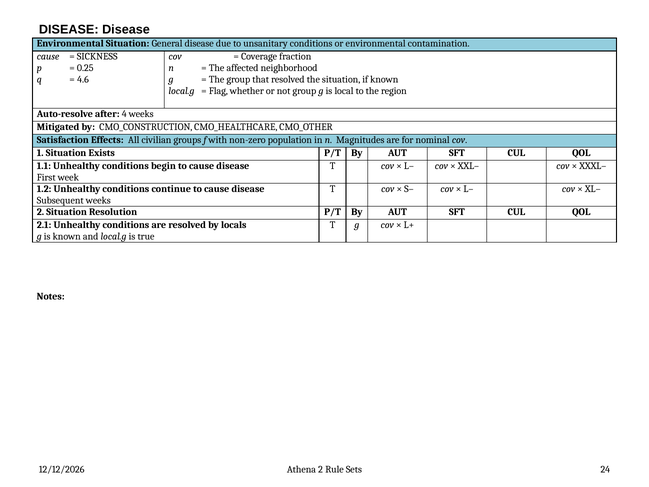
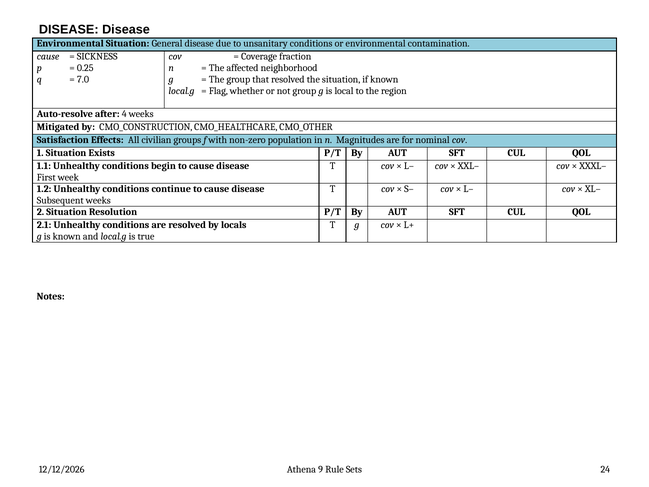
4.6: 4.6 -> 7.0 (83, 79)
Athena 2: 2 -> 9 (321, 469)
